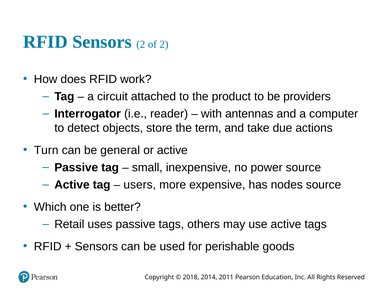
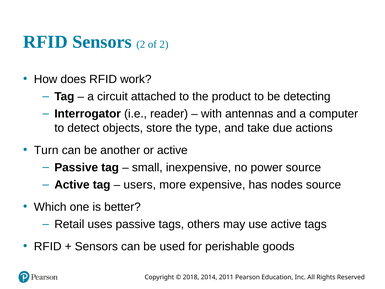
providers: providers -> detecting (307, 96)
term: term -> type (208, 128)
general: general -> another (120, 150)
